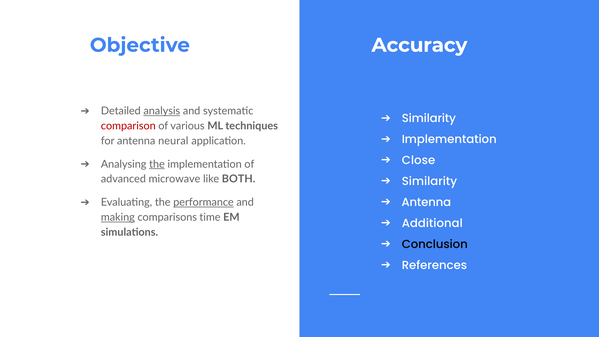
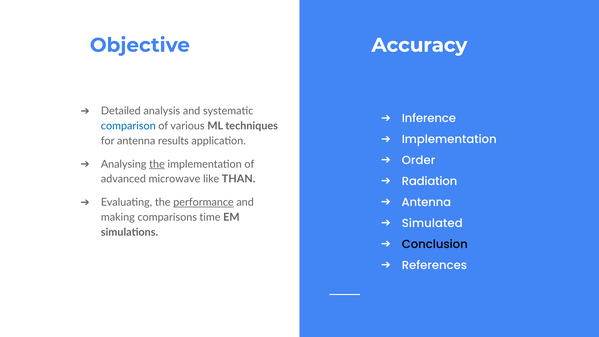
analysis underline: present -> none (162, 111)
Similarity: Similarity -> Inference (429, 118)
comparison colour: red -> blue (128, 126)
neural: neural -> results (173, 141)
Close: Close -> Order (419, 160)
BOTH: BOTH -> THAN (239, 179)
Similarity: Similarity -> Radiation (429, 181)
making underline: present -> none (118, 217)
Additional: Additional -> Simulated (432, 223)
